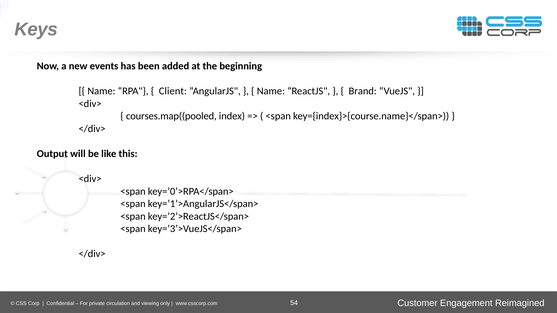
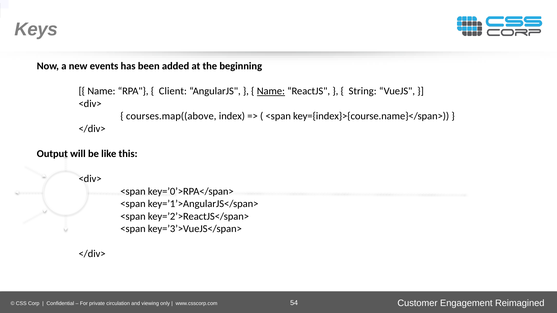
Name underline: none -> present (271, 91)
Brand: Brand -> String (363, 91)
courses.map((pooled: courses.map((pooled -> courses.map((above (171, 116)
